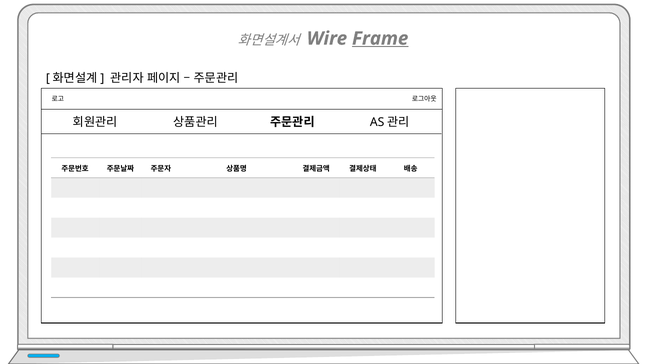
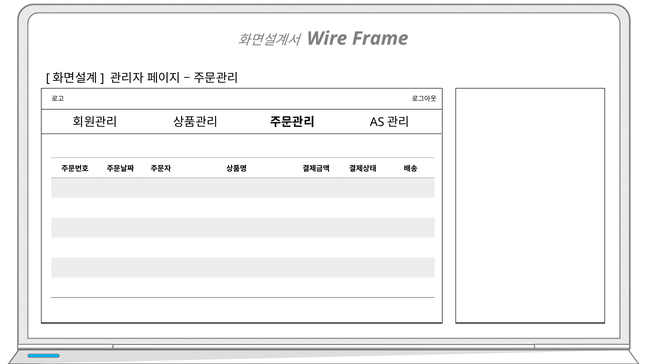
Frame underline: present -> none (380, 38)
